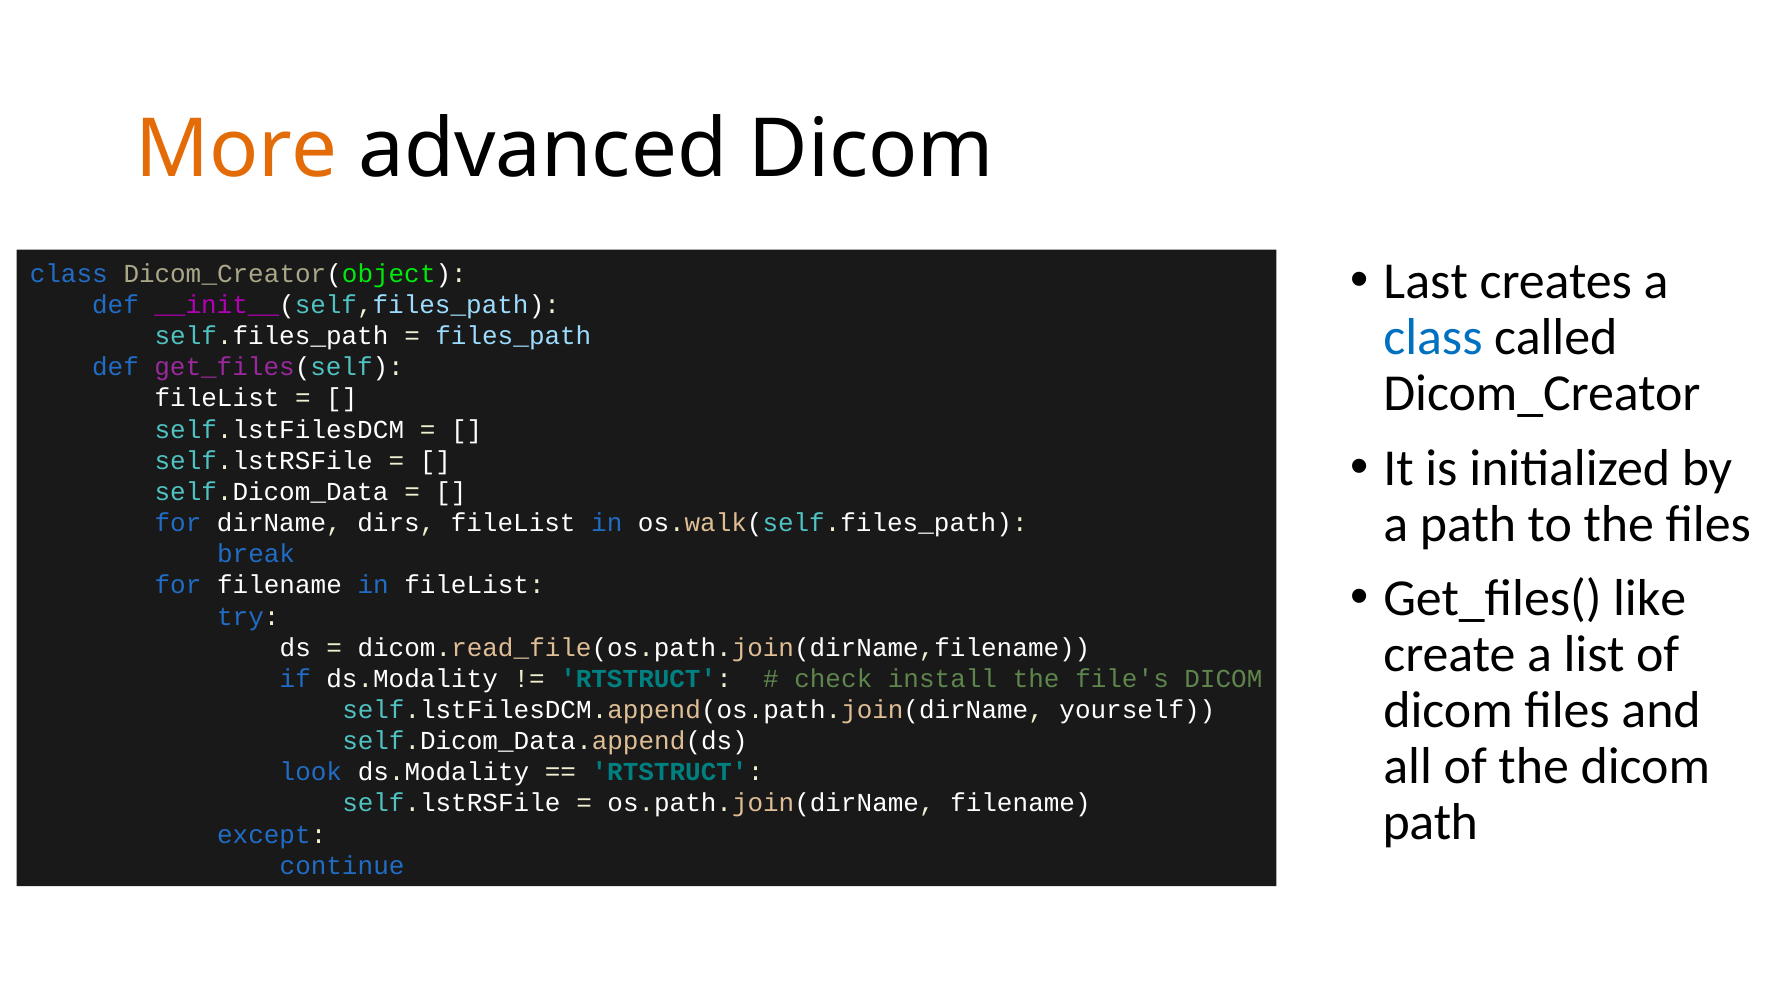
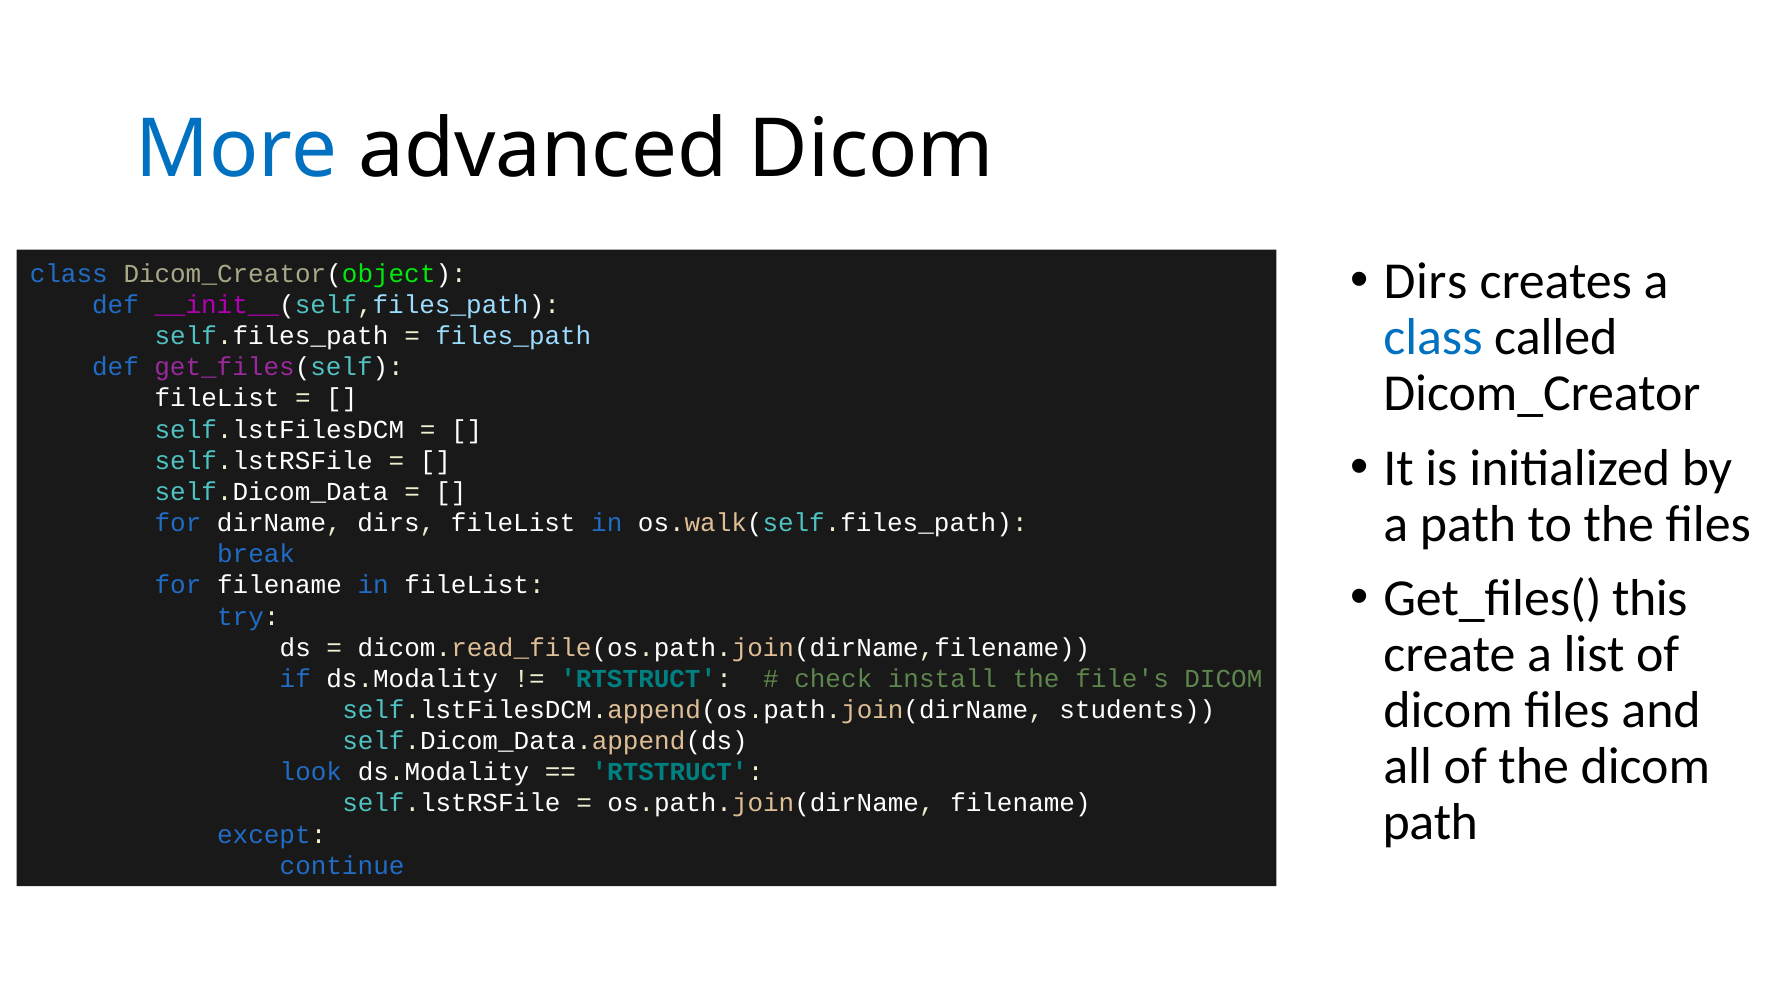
More colour: orange -> blue (237, 150)
Last: Last -> Dirs (1425, 281)
like: like -> this (1650, 599)
yourself: yourself -> students (1137, 710)
